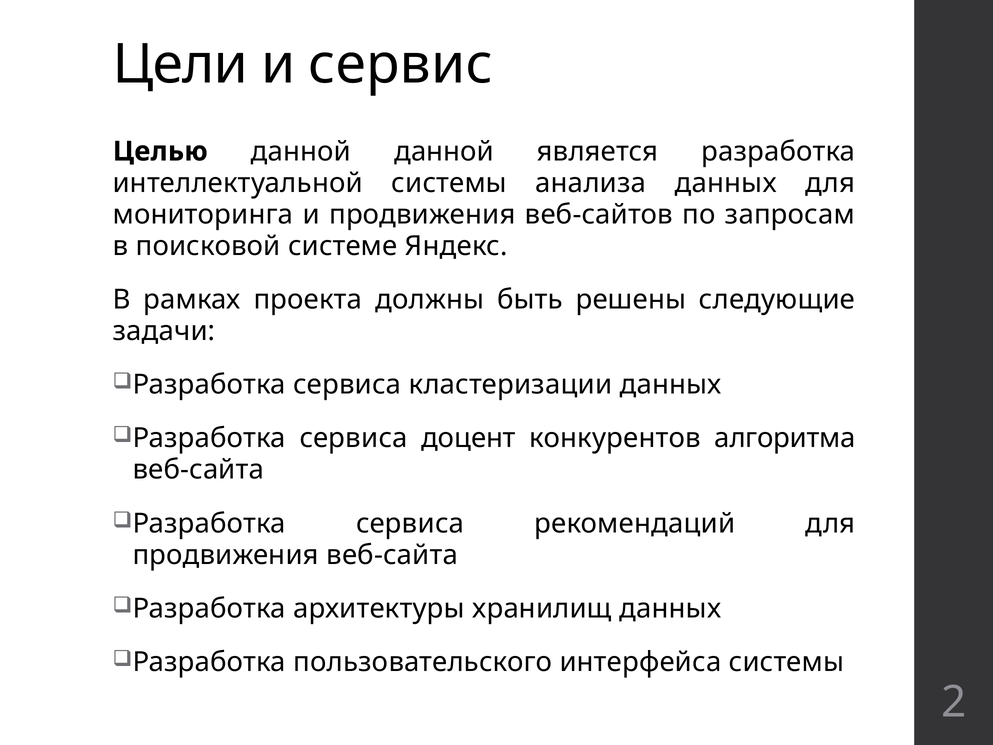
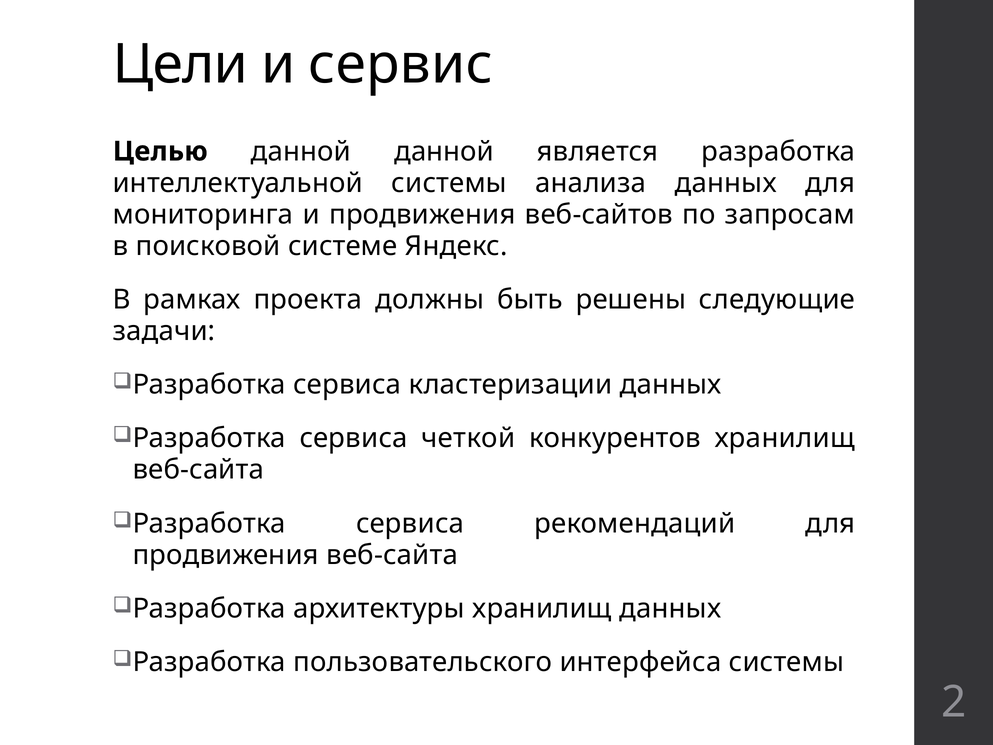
доцент: доцент -> четкой (468, 438)
конкурентов алгоритма: алгоритма -> хранилищ (785, 438)
